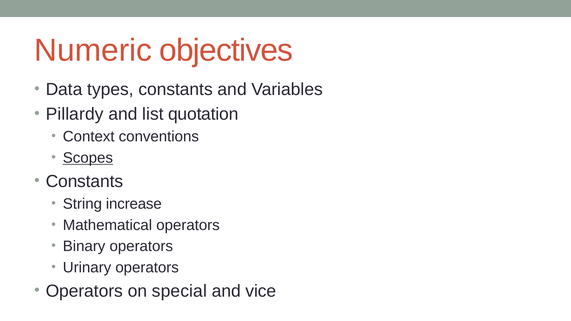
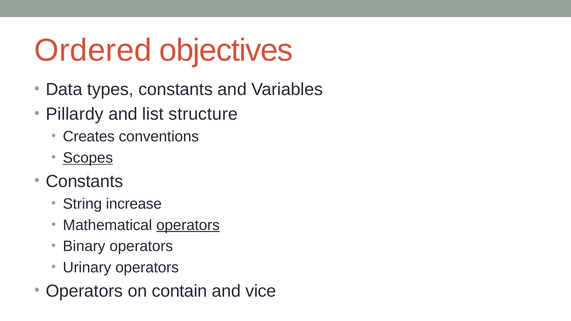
Numeric: Numeric -> Ordered (93, 50)
quotation: quotation -> structure (203, 114)
Context: Context -> Creates (89, 137)
operators underline: none -> present (188, 225)
special: special -> contain (180, 291)
